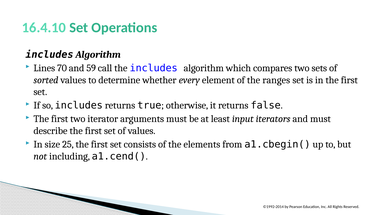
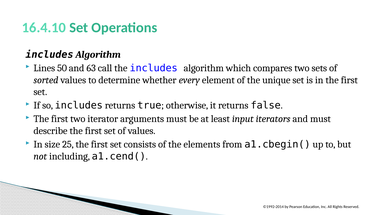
70: 70 -> 50 (62, 68)
59: 59 -> 63 (91, 68)
ranges: ranges -> unique (276, 80)
